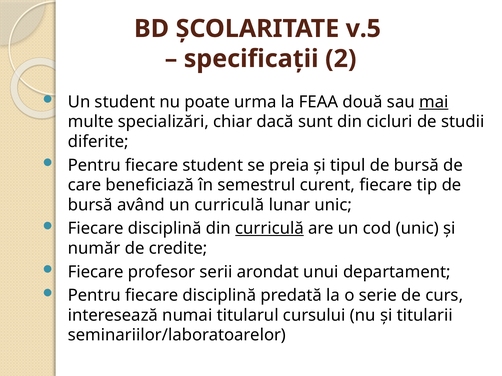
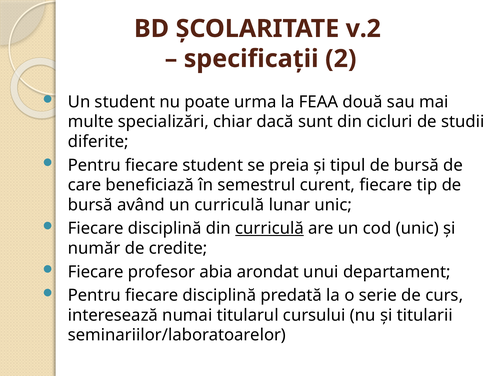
v.5: v.5 -> v.2 (363, 29)
mai underline: present -> none (434, 102)
serii: serii -> abia (216, 272)
